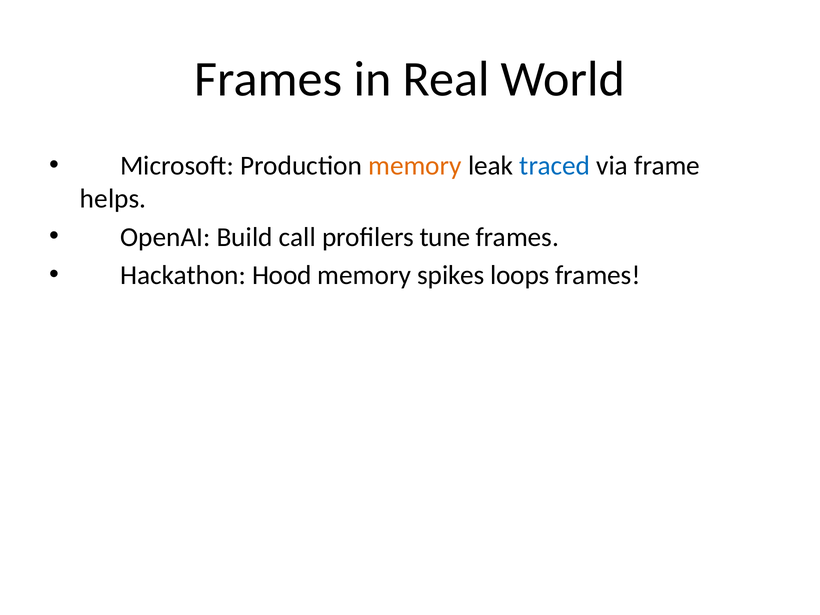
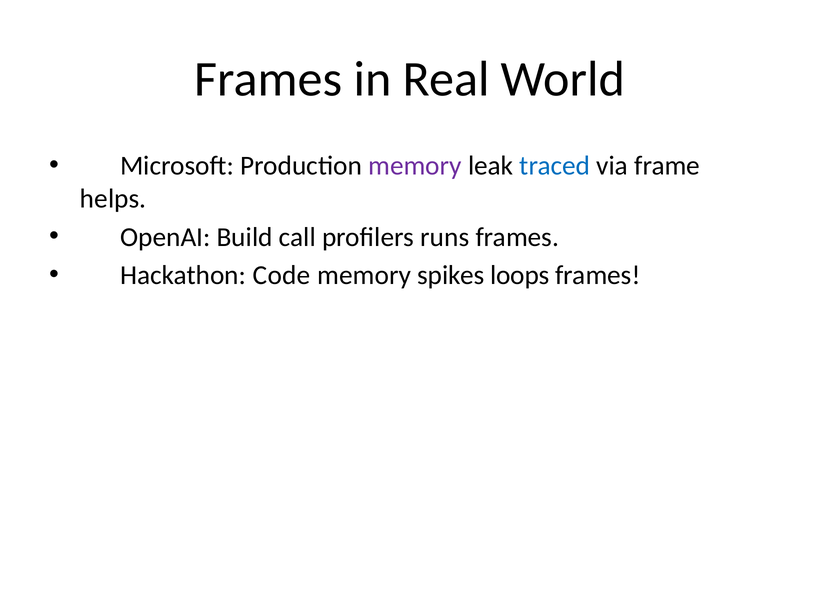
memory colour: orange -> purple (415, 166)
tune: tune -> runs (445, 237)
Hood: Hood -> Code (282, 275)
